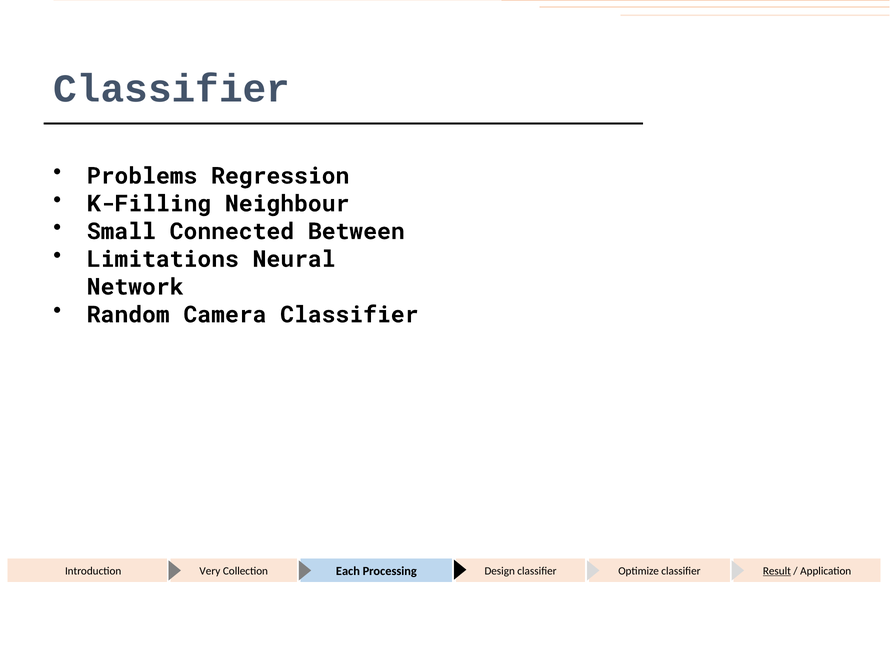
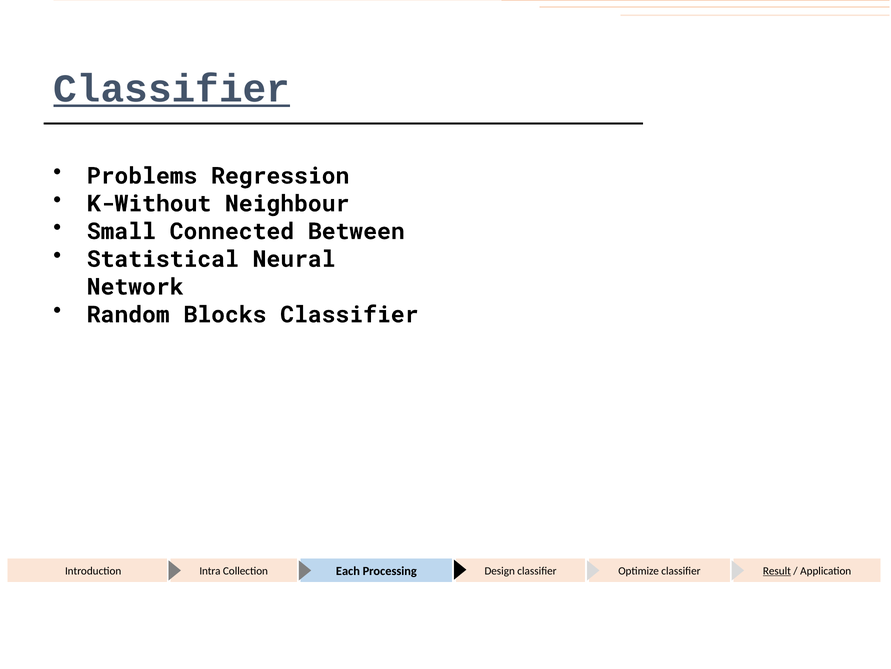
Classifier underline: none -> present (172, 89)
K-Filling: K-Filling -> K-Without (149, 203)
Limitations: Limitations -> Statistical (163, 259)
Camera: Camera -> Blocks (225, 314)
Very: Very -> Intra (210, 570)
